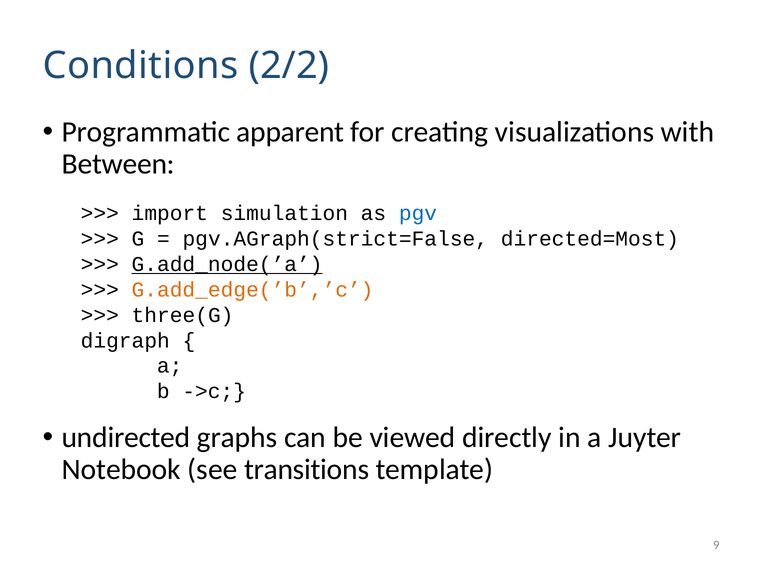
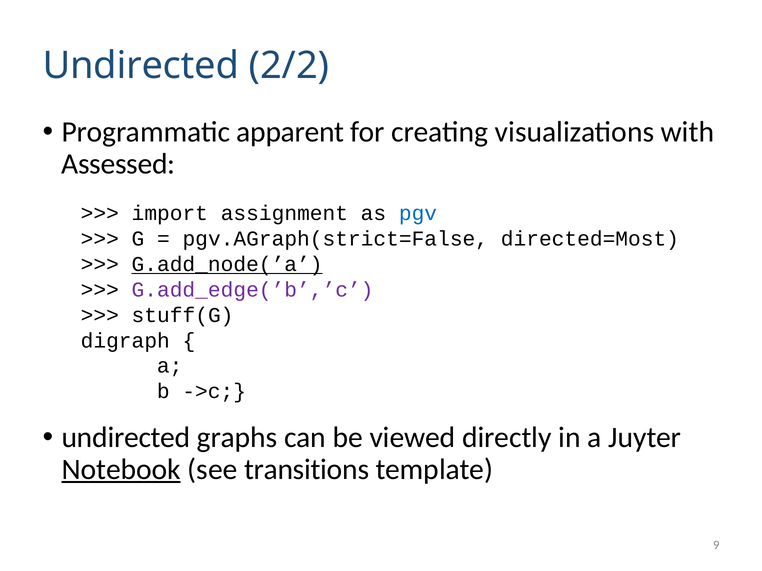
Conditions: Conditions -> Undirected (141, 66)
Between: Between -> Assessed (118, 164)
simulation: simulation -> assignment (284, 214)
G.add_edge(’b’,’c colour: orange -> purple (252, 290)
three(G: three(G -> stuff(G (183, 315)
Notebook underline: none -> present (121, 470)
